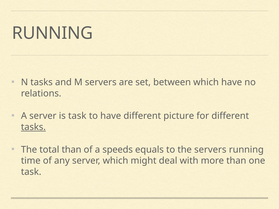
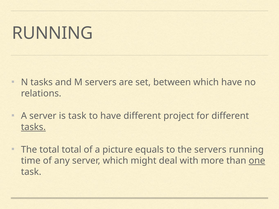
picture: picture -> project (179, 116)
total than: than -> total (72, 150)
speeds: speeds -> picture (118, 150)
one underline: none -> present (257, 161)
